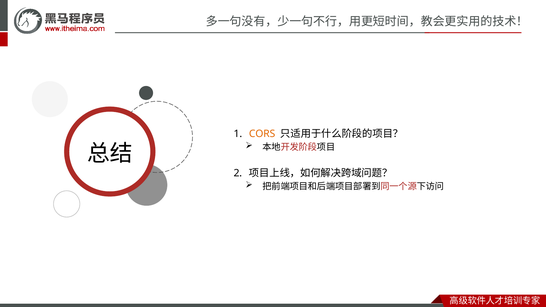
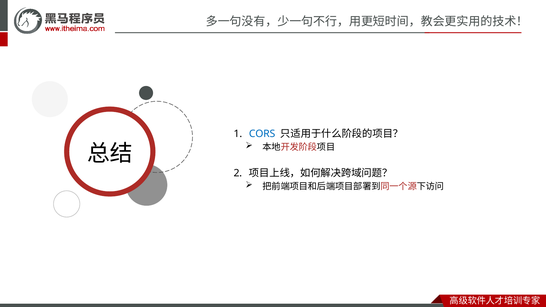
CORS colour: orange -> blue (262, 134)
